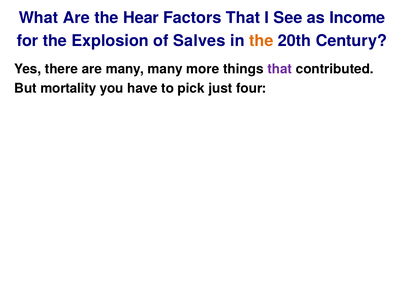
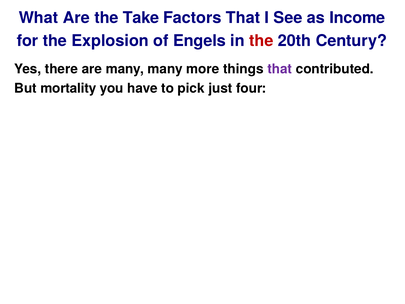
Hear: Hear -> Take (141, 18)
Salves: Salves -> Engels (199, 41)
the colour: orange -> red (261, 41)
